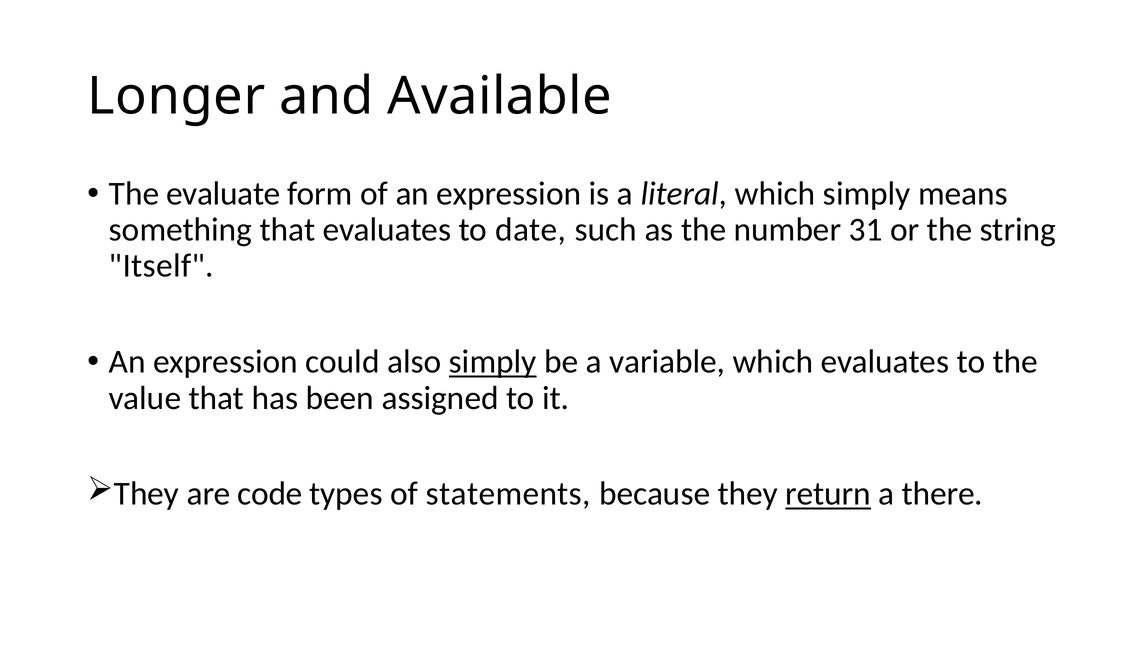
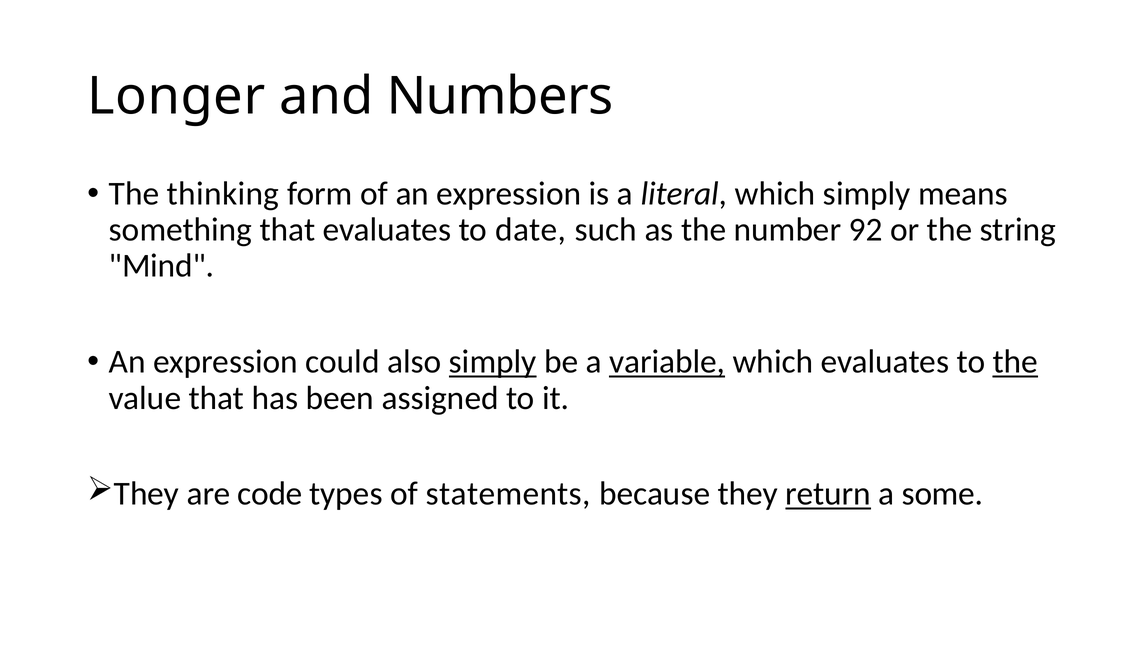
Available: Available -> Numbers (500, 96)
evaluate: evaluate -> thinking (223, 194)
31: 31 -> 92 (866, 230)
Itself: Itself -> Mind (162, 266)
variable underline: none -> present (667, 362)
the underline: none -> present (1015, 362)
there: there -> some (942, 494)
